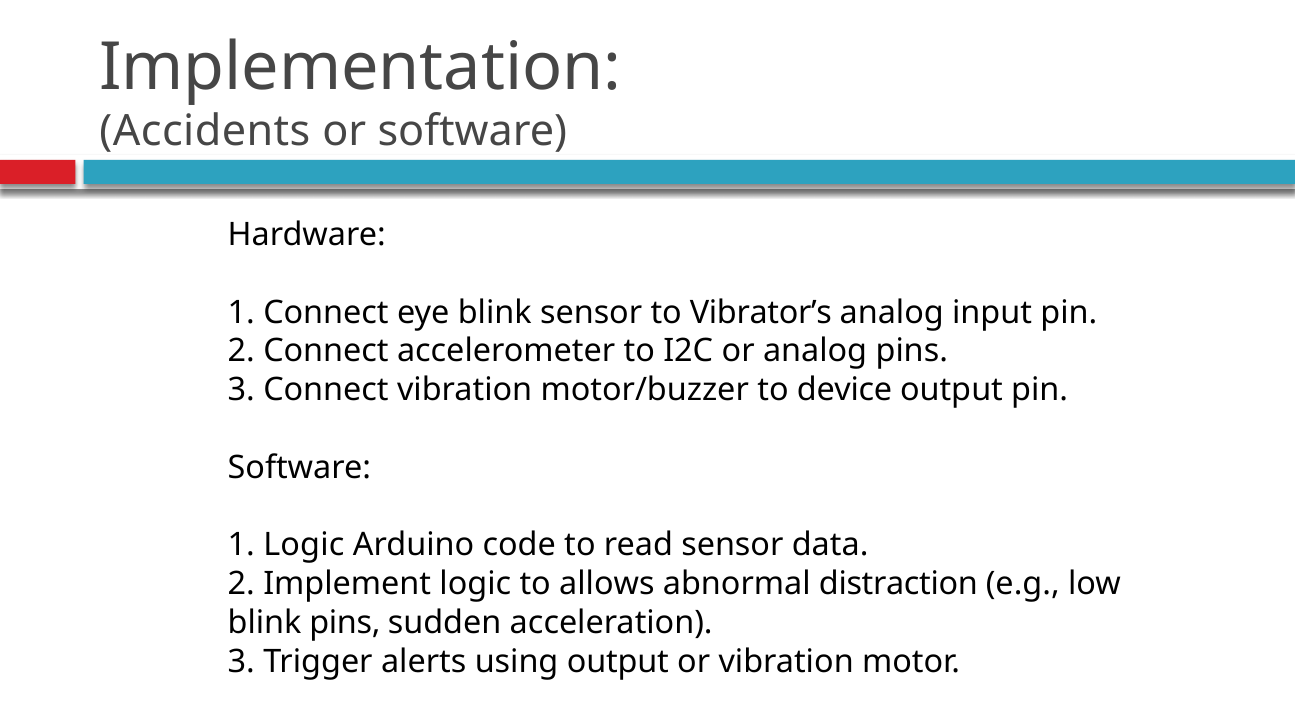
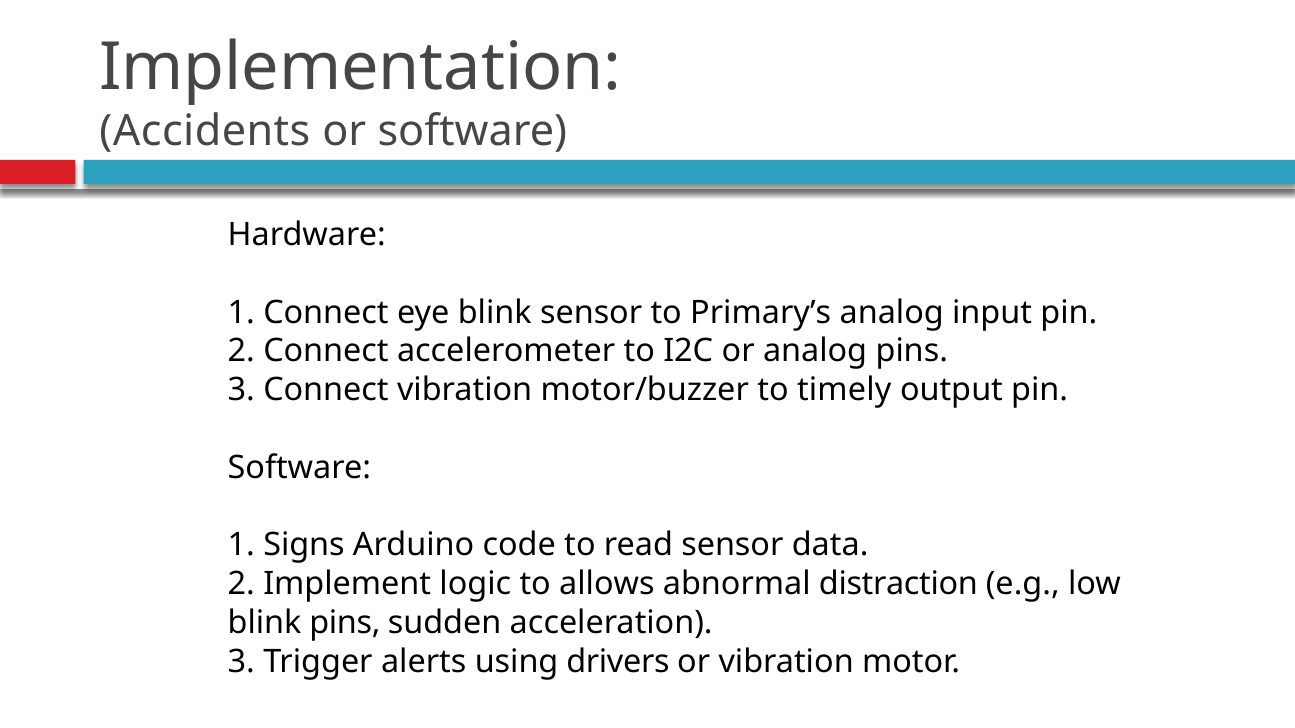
Vibrator’s: Vibrator’s -> Primary’s (761, 313)
device: device -> timely (844, 390)
1 Logic: Logic -> Signs (304, 546)
using output: output -> drivers (618, 662)
